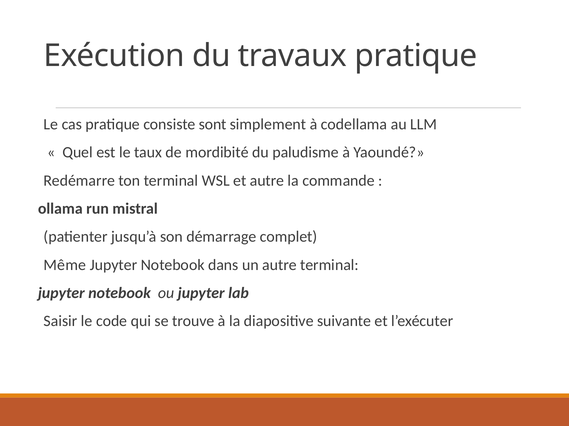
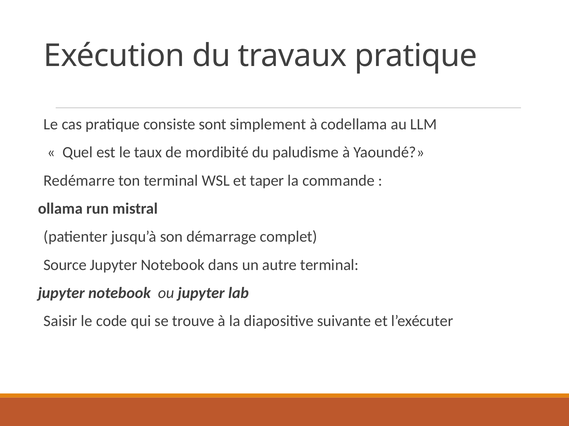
et autre: autre -> taper (267, 181)
Même: Même -> Source (65, 265)
